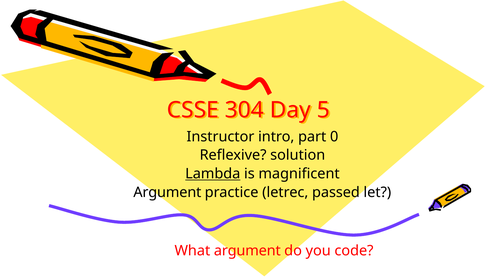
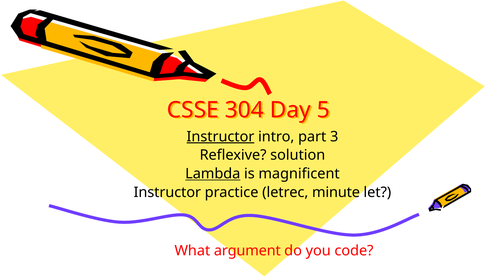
Instructor underline: none -> present (220, 137)
0: 0 -> 3 (334, 137)
Argument: Argument -> Instructor (167, 193)
passed: passed -> minute (336, 193)
